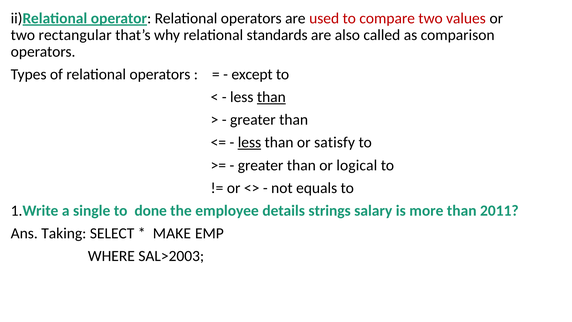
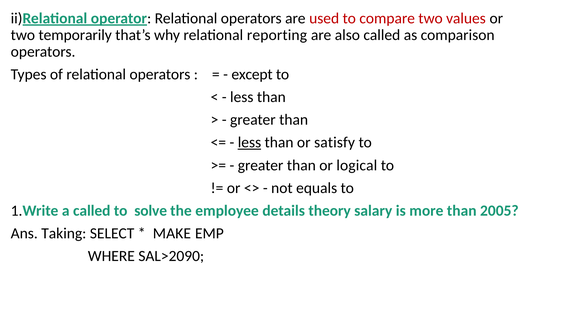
rectangular: rectangular -> temporarily (75, 35)
standards: standards -> reporting (277, 35)
than underline: present -> none (271, 97)
a single: single -> called (92, 210)
done: done -> solve (151, 210)
strings: strings -> theory (330, 210)
2011: 2011 -> 2005 (499, 210)
SAL>2003: SAL>2003 -> SAL>2090 (171, 256)
